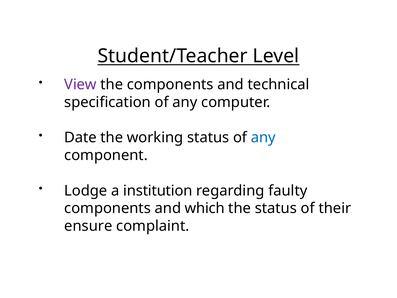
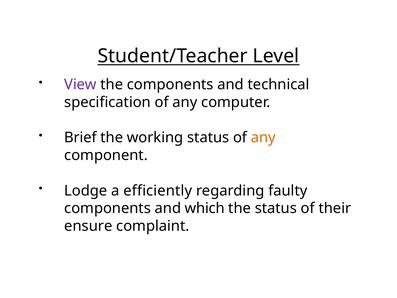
Date: Date -> Brief (80, 137)
any colour: blue -> orange (263, 137)
institution: institution -> efficiently (158, 190)
